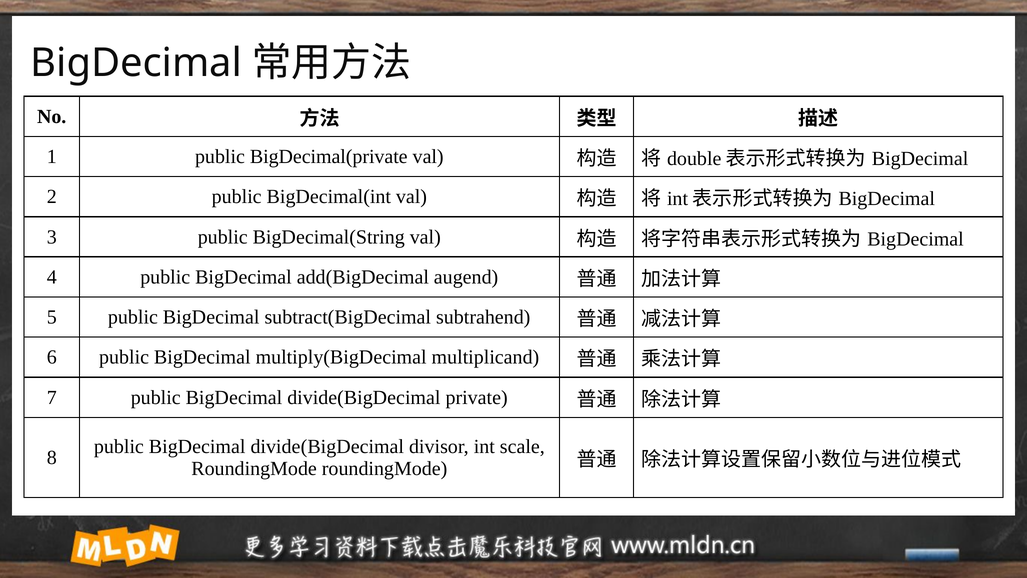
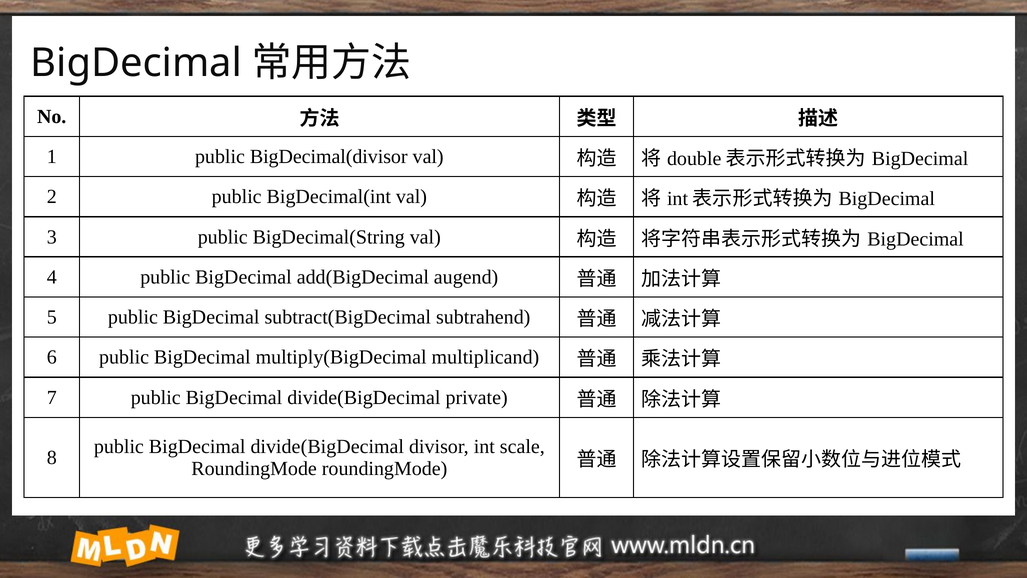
BigDecimal(private: BigDecimal(private -> BigDecimal(divisor (329, 157)
